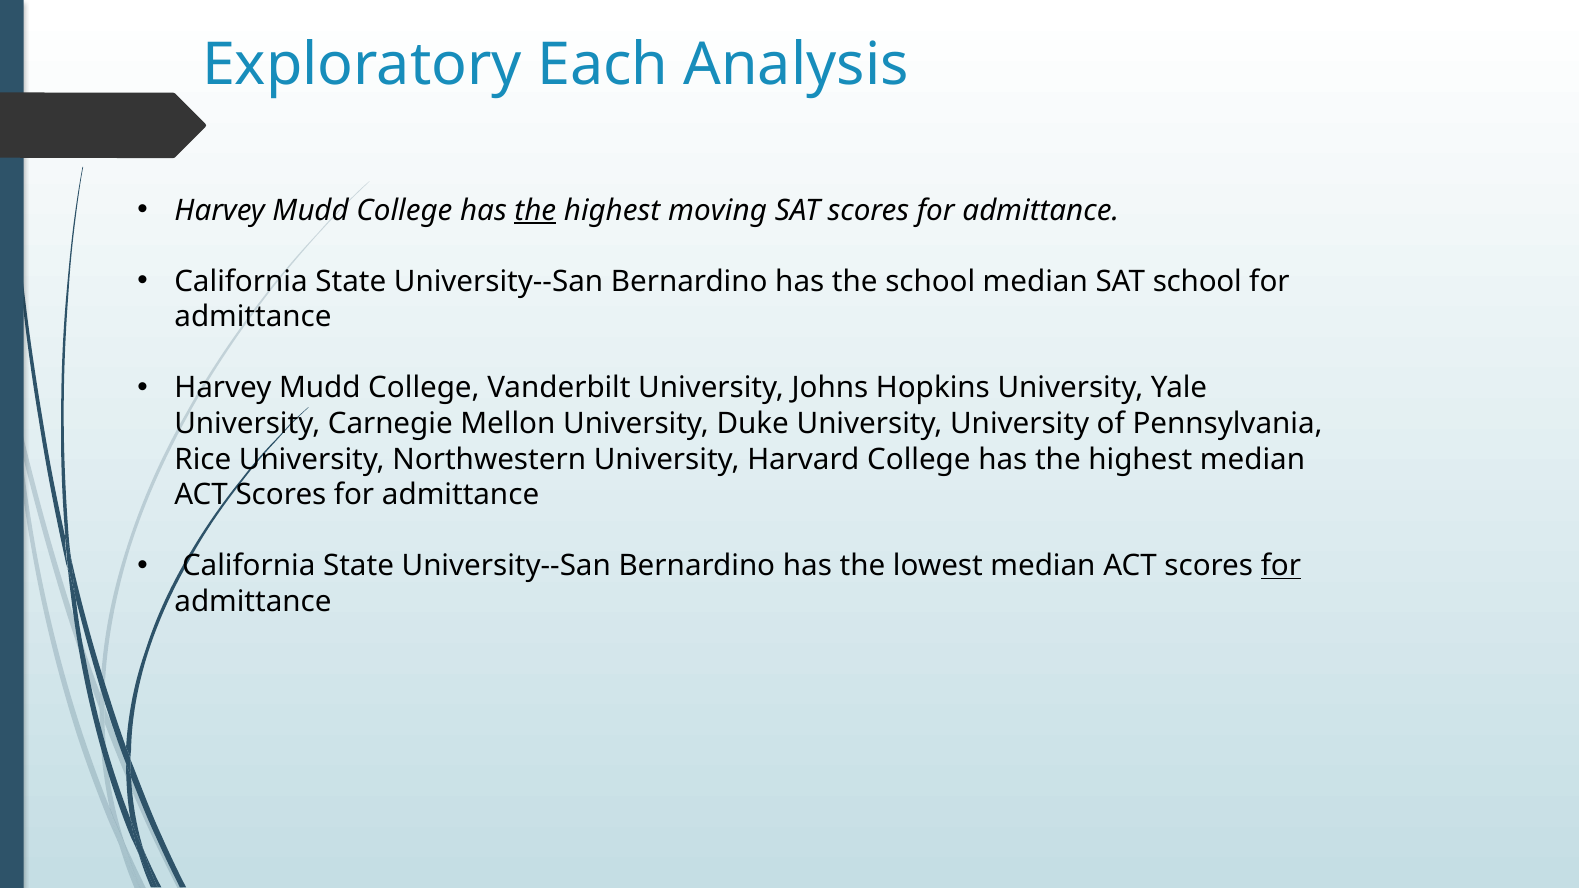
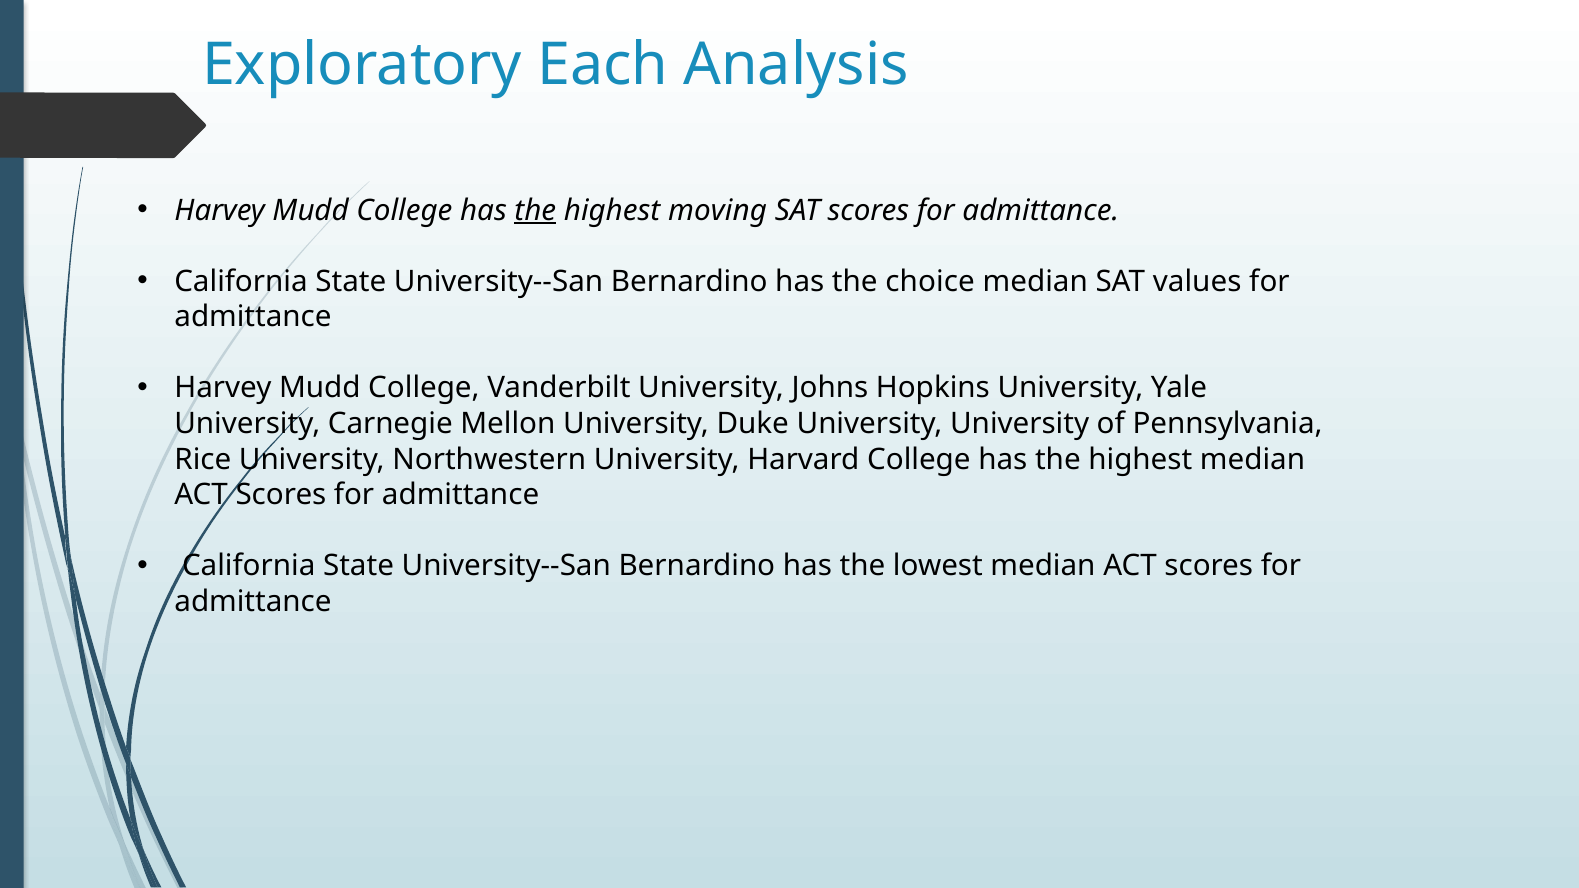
the school: school -> choice (930, 282)
SAT school: school -> values (1197, 282)
for underline: present -> none (1281, 566)
